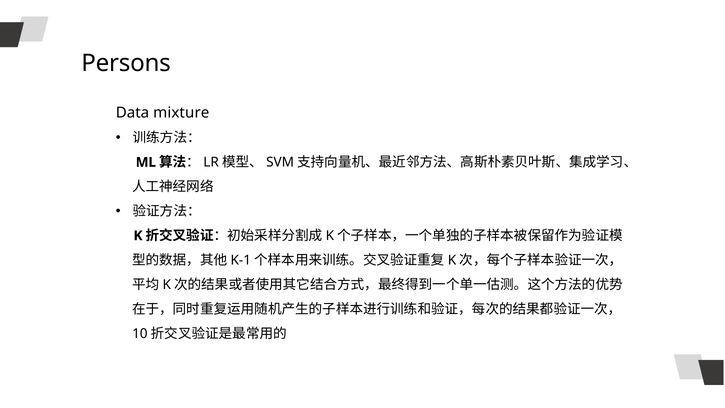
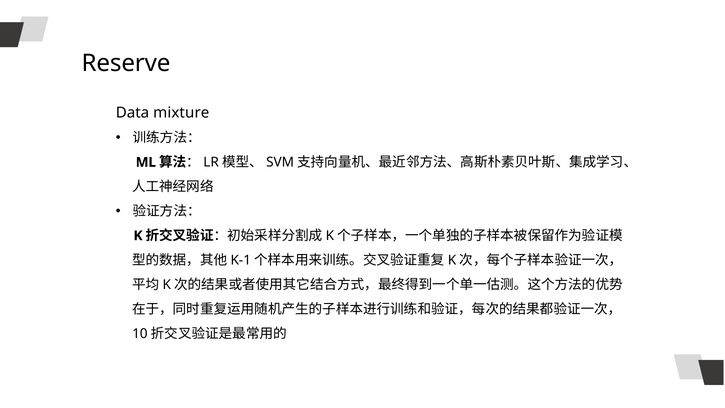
Persons: Persons -> Reserve (126, 63)
